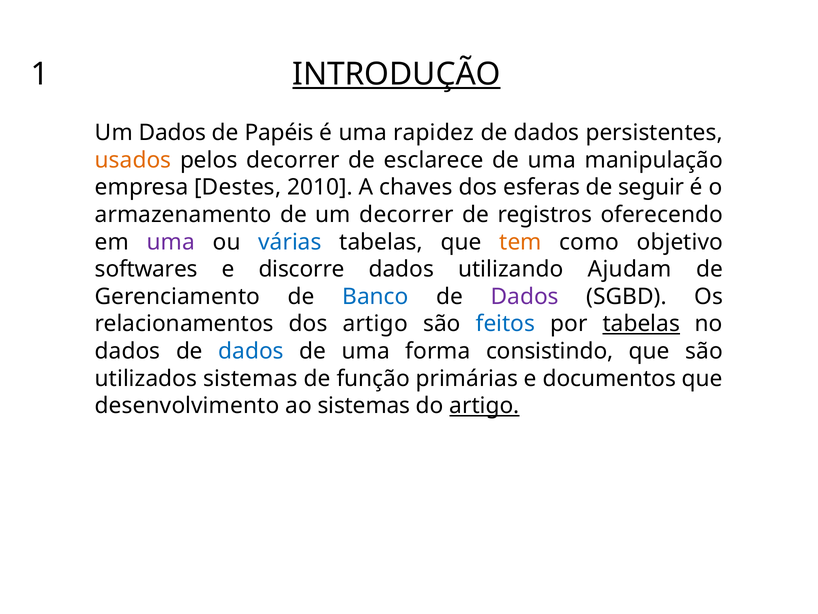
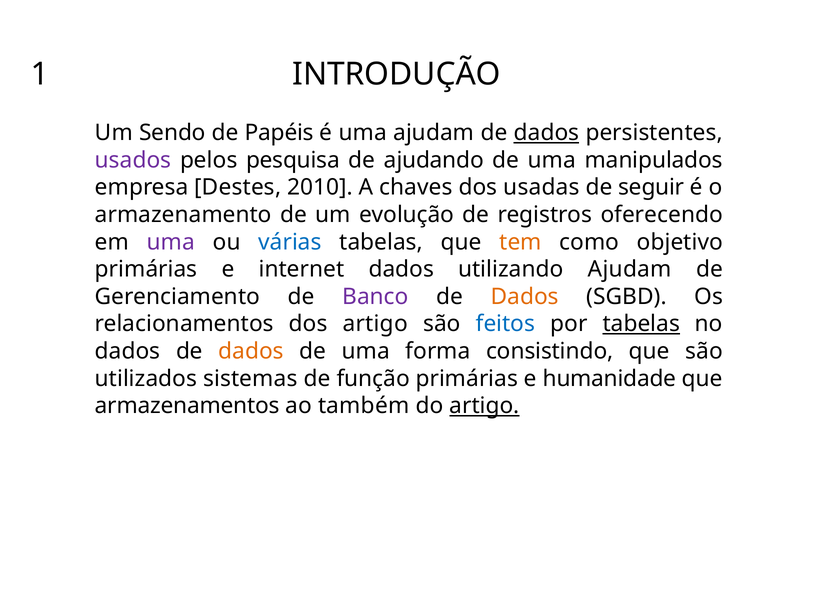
INTRODUÇÃO underline: present -> none (397, 74)
Um Dados: Dados -> Sendo (172, 133)
uma rapidez: rapidez -> ajudam (434, 133)
dados underline: none -> present (546, 133)
usados colour: orange -> purple (133, 160)
pelos decorrer: decorrer -> pesquisa (293, 160)
esclarece: esclarece -> ajudando (434, 160)
manipulação: manipulação -> manipulados (654, 160)
esferas: esferas -> usadas (541, 187)
um decorrer: decorrer -> evolução (407, 215)
softwares: softwares -> primárias (146, 269)
discorre: discorre -> internet (301, 269)
Banco colour: blue -> purple (375, 296)
Dados colour: purple -> orange (525, 296)
dados colour: blue -> orange (251, 351)
documentos: documentos -> humanidade (609, 378)
desenvolvimento: desenvolvimento -> armazenamentos (187, 406)
ao sistemas: sistemas -> também (364, 406)
